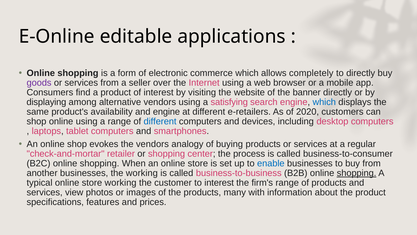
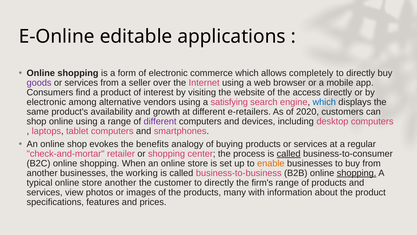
banner: banner -> access (307, 92)
displaying: displaying -> electronic (46, 102)
and engine: engine -> growth (166, 112)
different colour: blue -> purple (160, 121)
the vendors: vendors -> benefits (152, 144)
called underline: none -> present (289, 154)
enable colour: blue -> orange (271, 163)
store working: working -> another (121, 182)
customer to interest: interest -> directly (219, 182)
